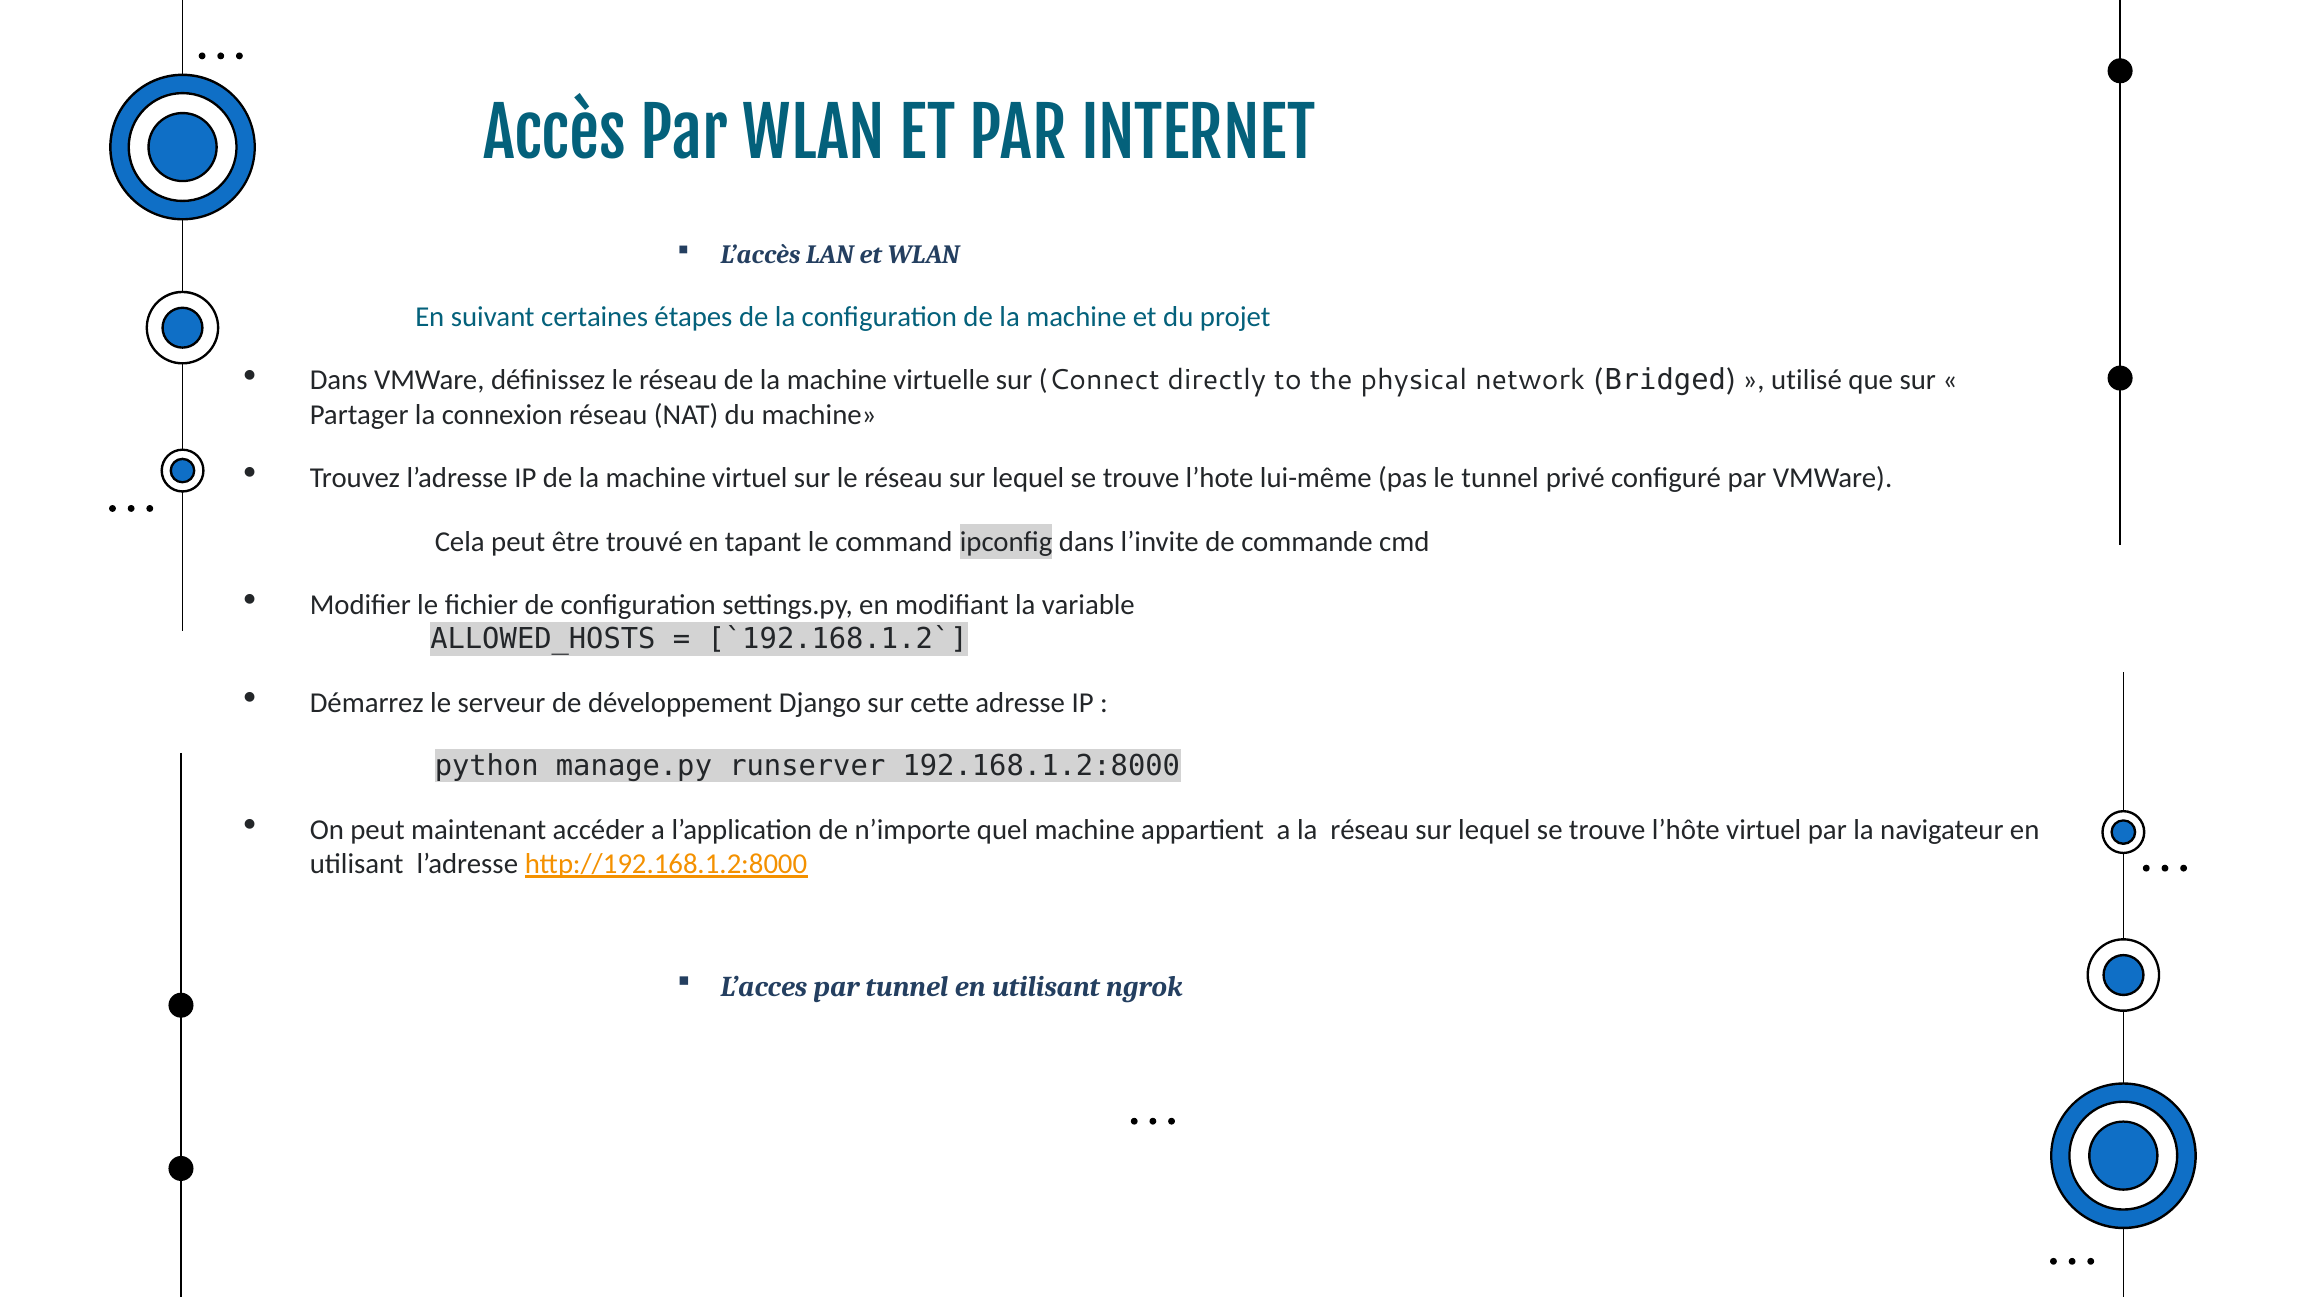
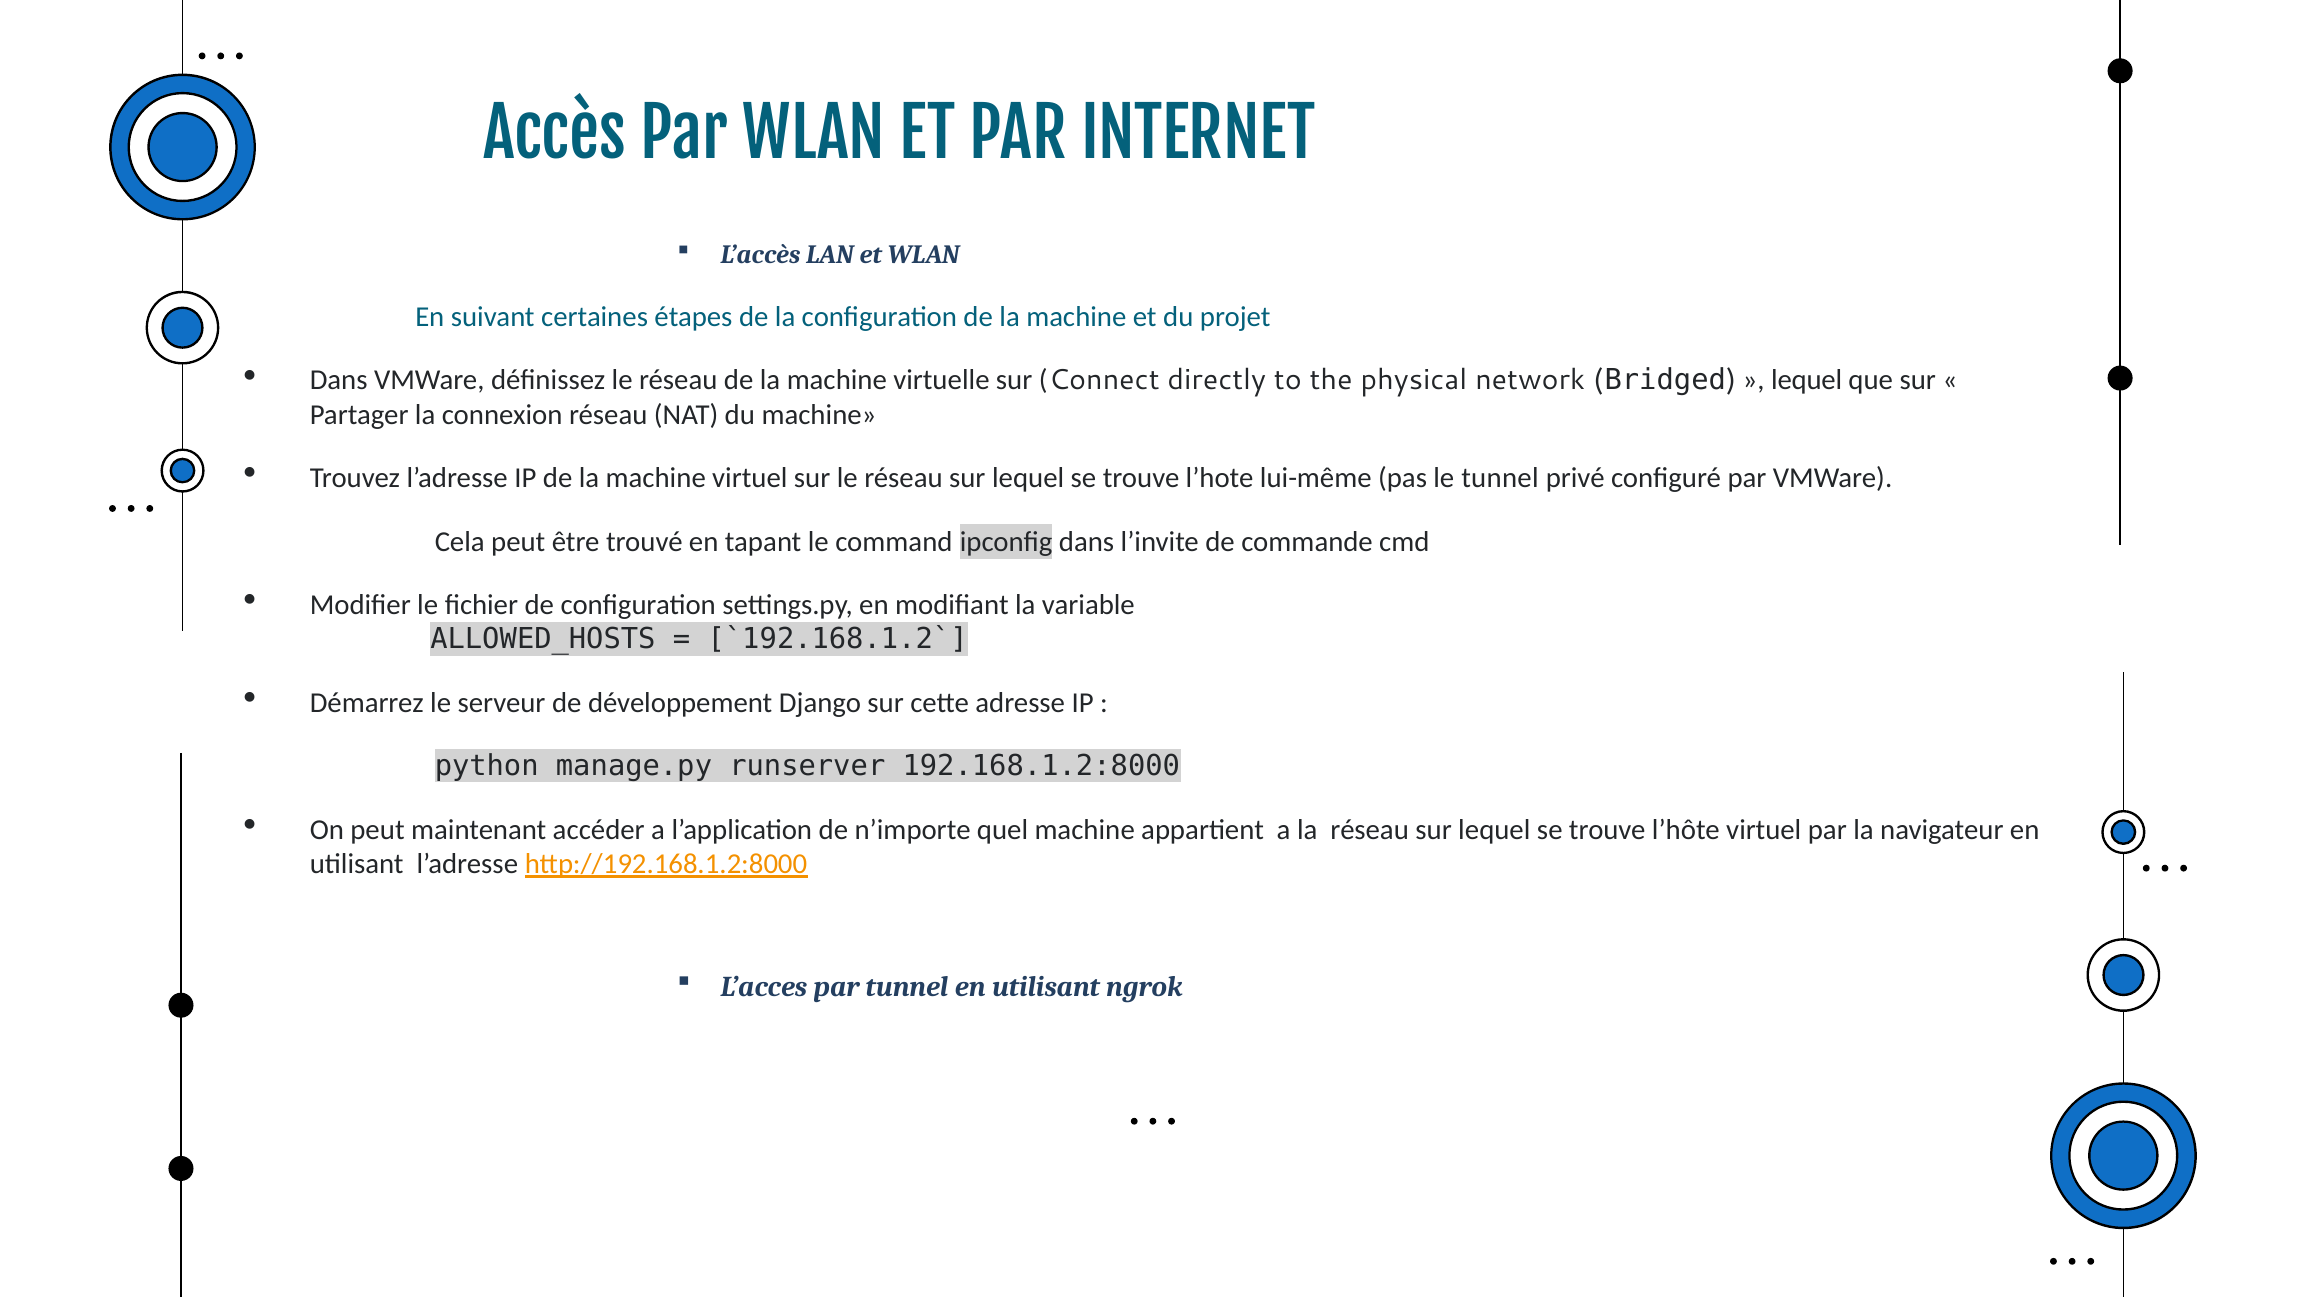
utilisé: utilisé -> lequel (1807, 380)
